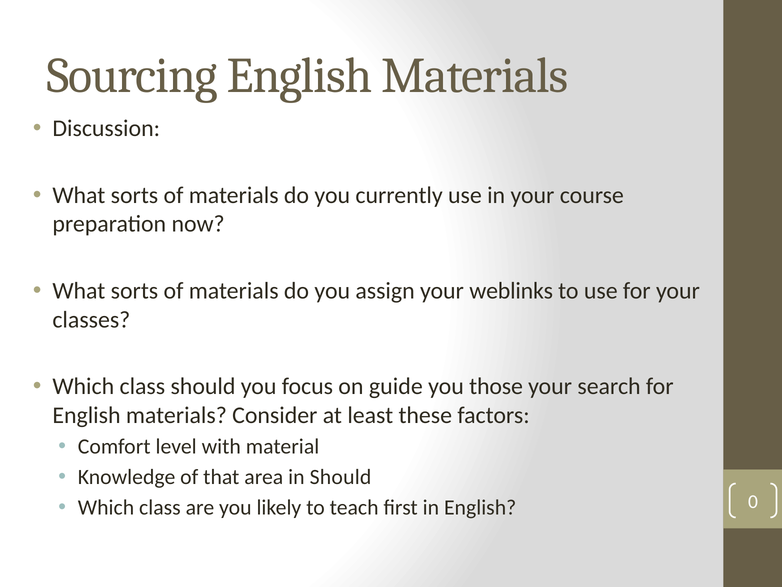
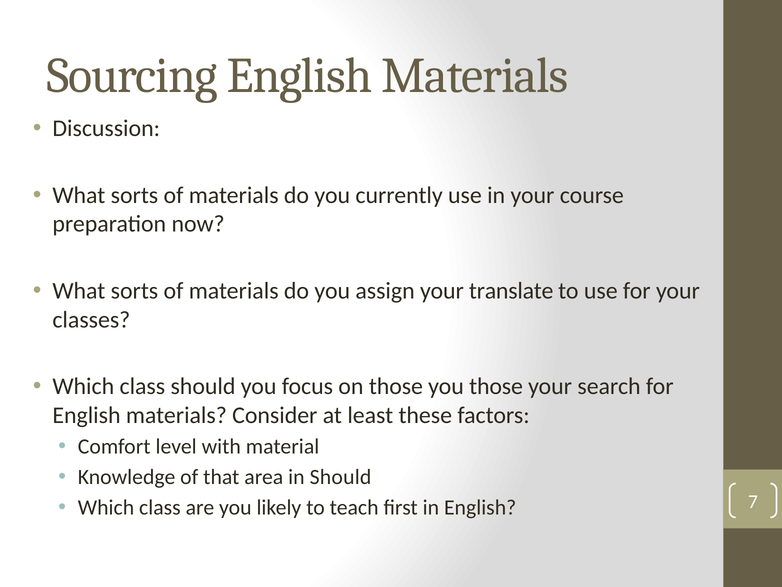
weblinks: weblinks -> translate (511, 291)
on guide: guide -> those (396, 386)
0: 0 -> 7 (753, 501)
